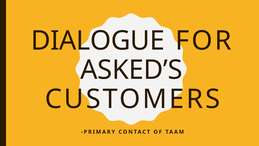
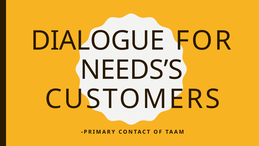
ASKED’S: ASKED’S -> NEEDS’S (131, 70)
